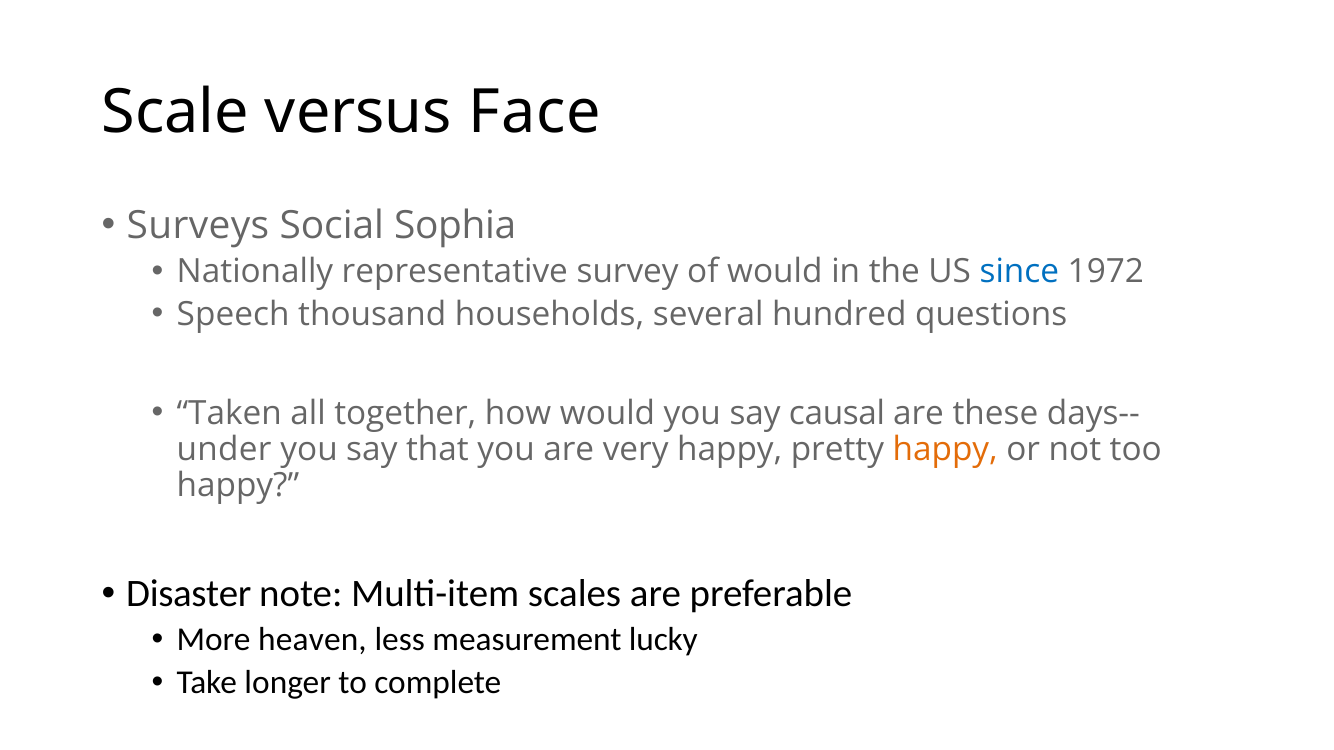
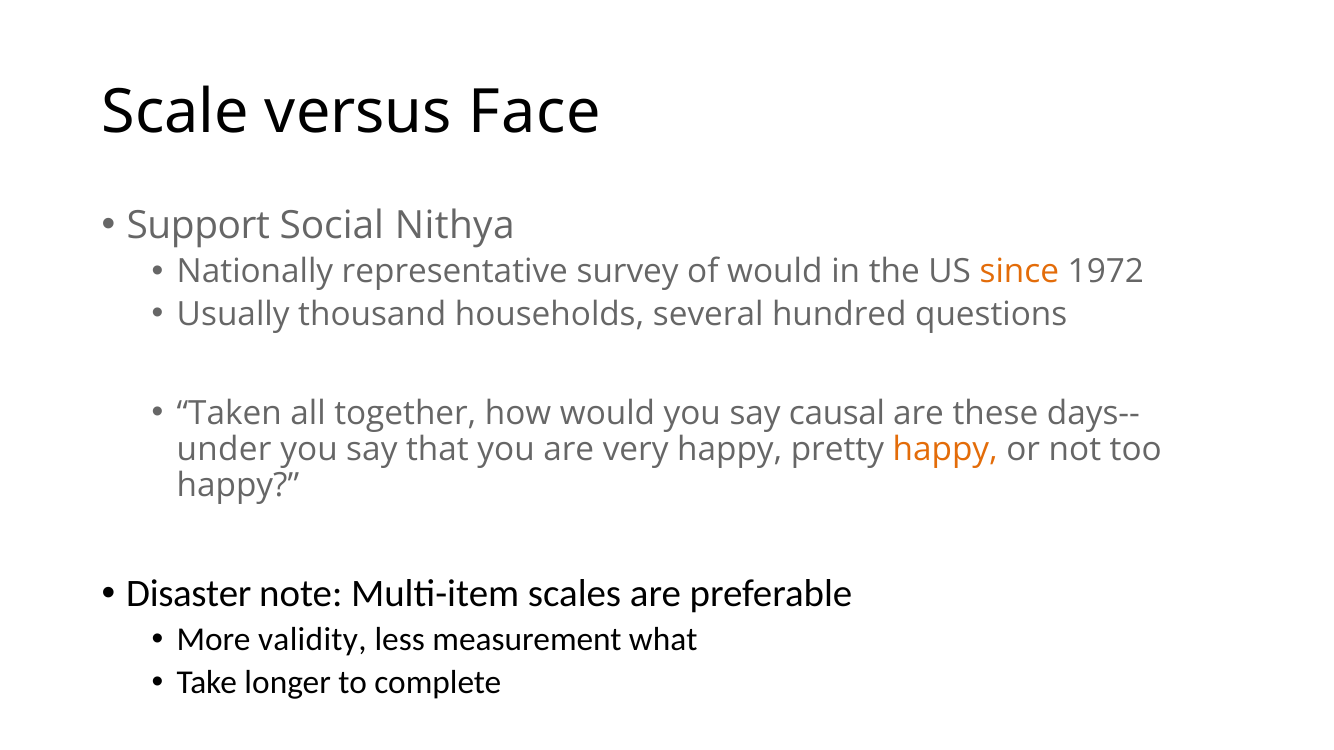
Surveys: Surveys -> Support (198, 226)
Sophia: Sophia -> Nithya (455, 226)
since colour: blue -> orange (1019, 272)
Speech: Speech -> Usually (233, 314)
heaven: heaven -> validity (312, 640)
lucky: lucky -> what (663, 640)
